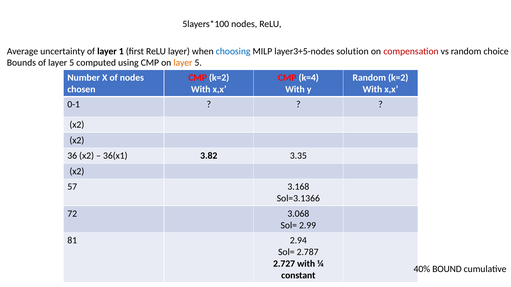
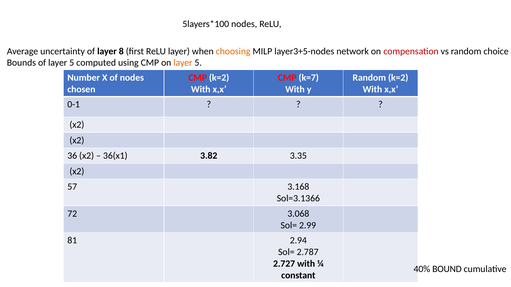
1: 1 -> 8 (121, 51)
choosing colour: blue -> orange (233, 51)
solution: solution -> network (353, 51)
k=4: k=4 -> k=7 (309, 78)
